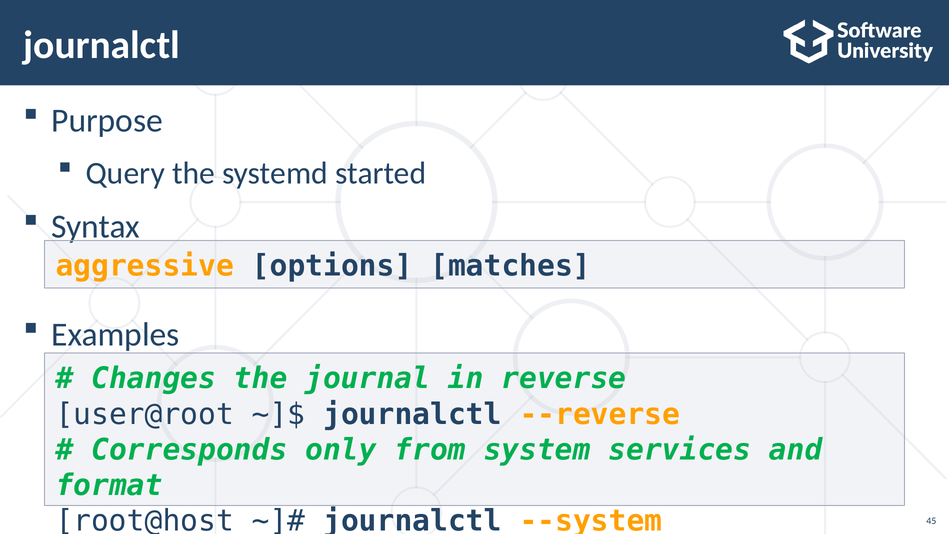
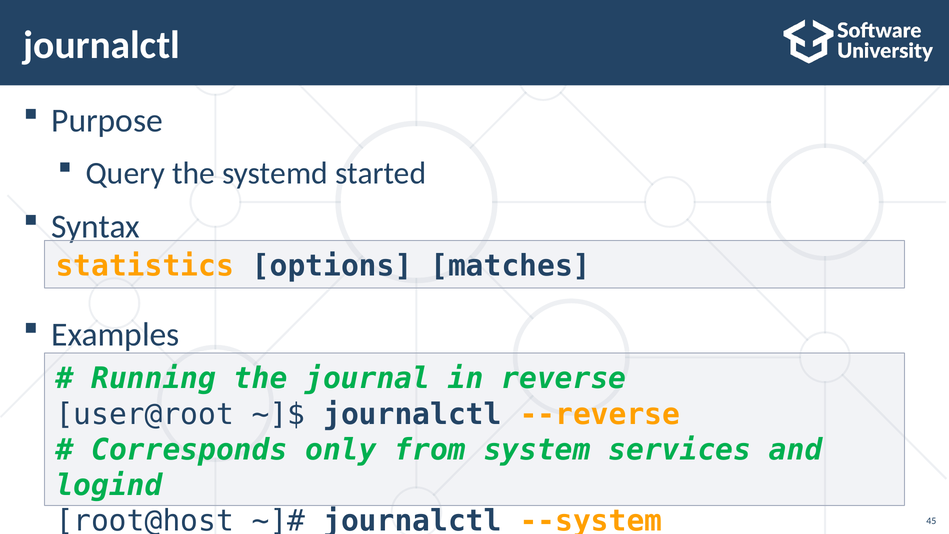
aggressive: aggressive -> statistics (145, 266)
Changes: Changes -> Running (154, 379)
format: format -> logind (109, 485)
